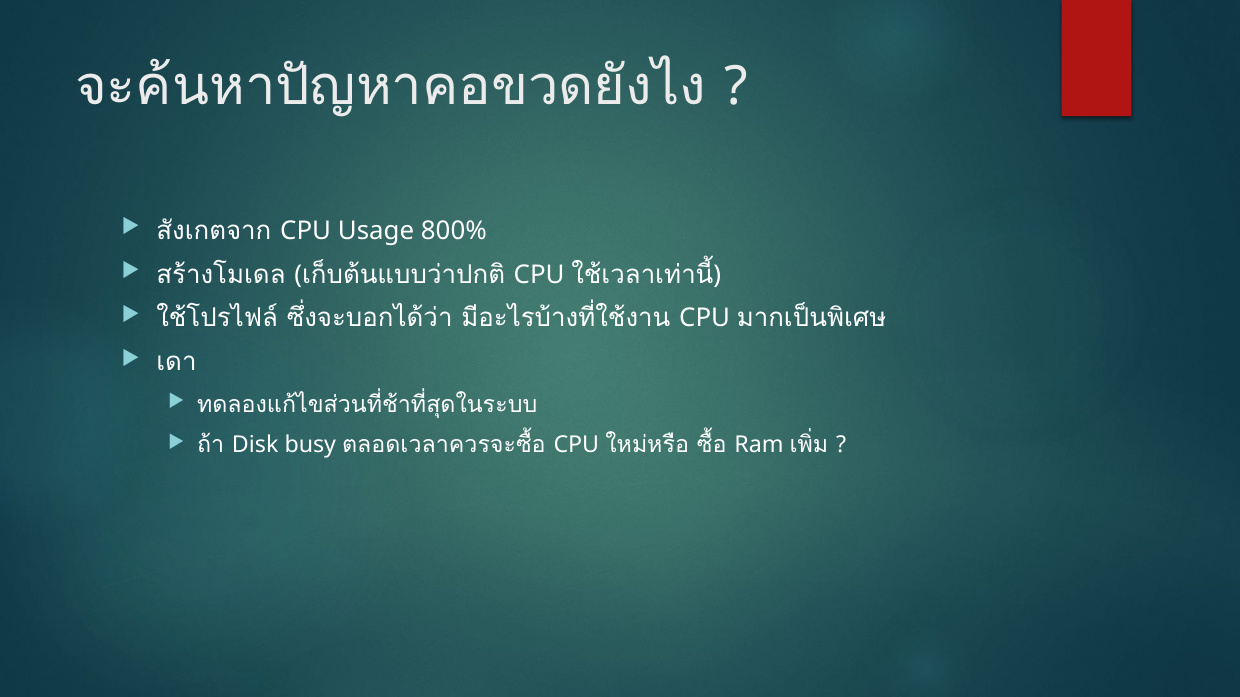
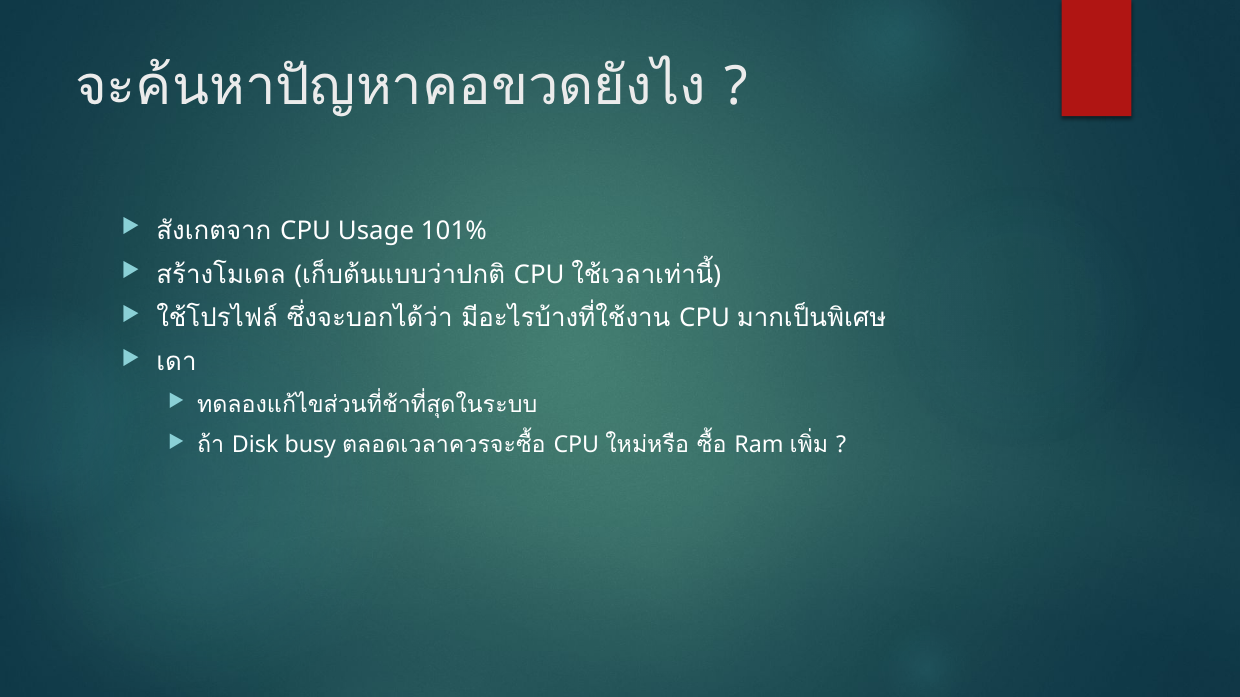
800%: 800% -> 101% (454, 231)
